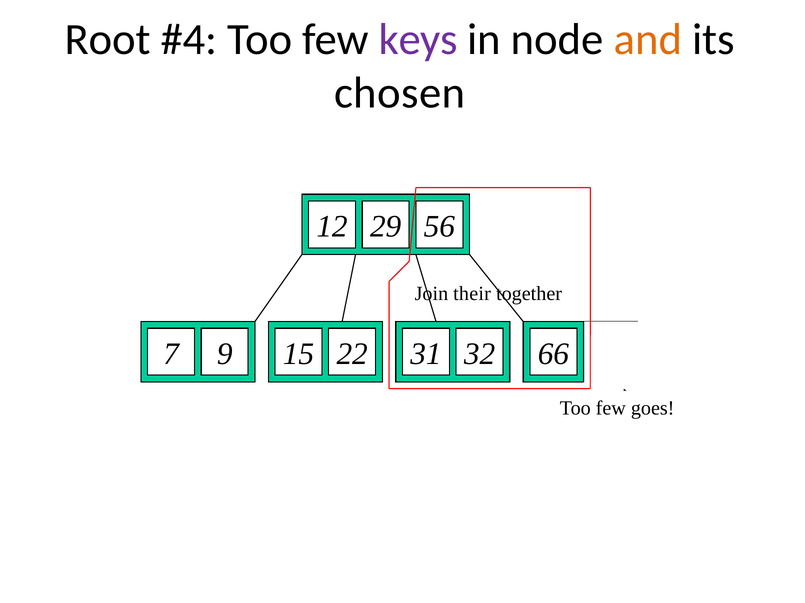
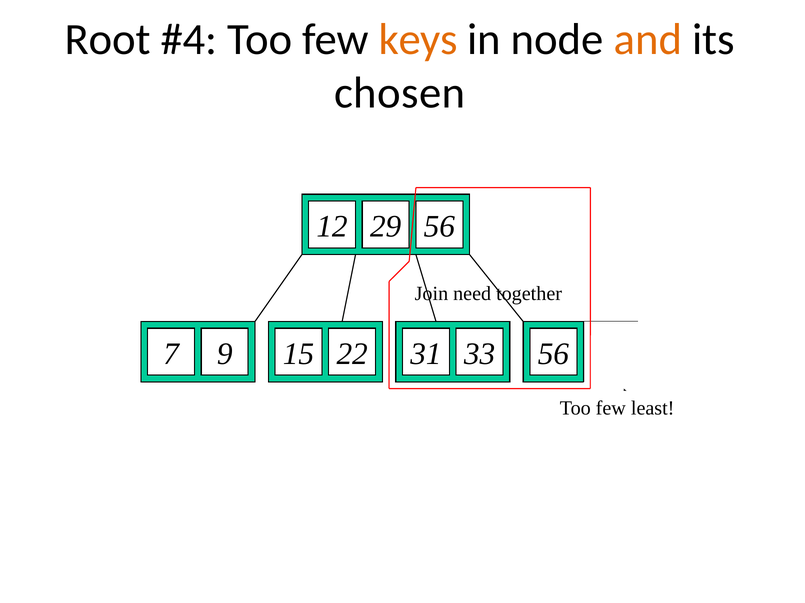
keys colour: purple -> orange (418, 39)
their: their -> need (472, 294)
32: 32 -> 33 (480, 354)
22 66: 66 -> 56 (553, 354)
goes: goes -> least (653, 409)
